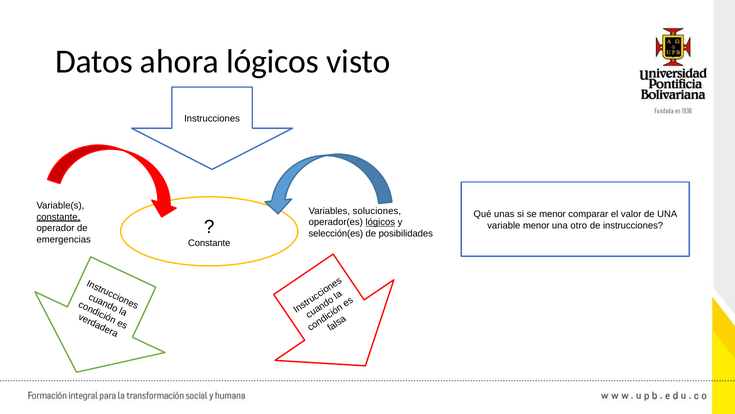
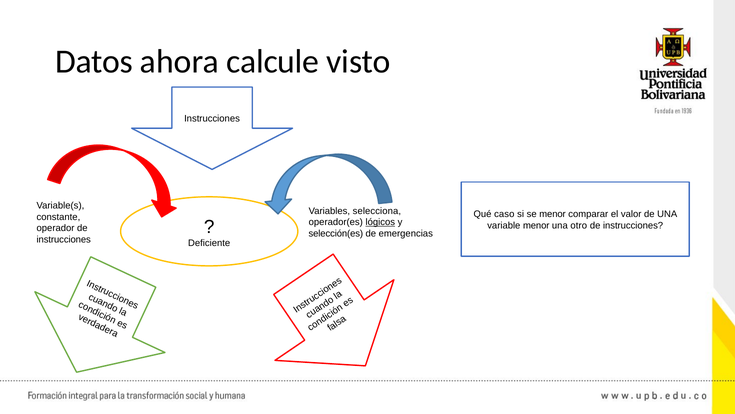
ahora lógicos: lógicos -> calcule (273, 62)
soluciones: soluciones -> selecciona (377, 211)
unas: unas -> caso (504, 214)
constante underline: present -> none (58, 217)
posibilidades: posibilidades -> emergencias (406, 233)
emergencias: emergencias -> instrucciones (64, 239)
Constante: Constante -> Deficiente (209, 243)
